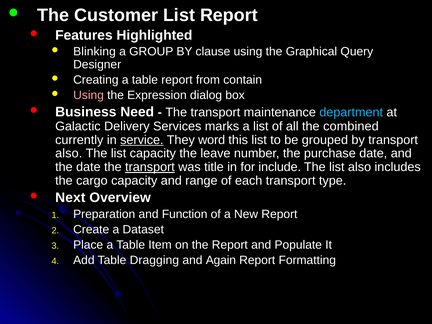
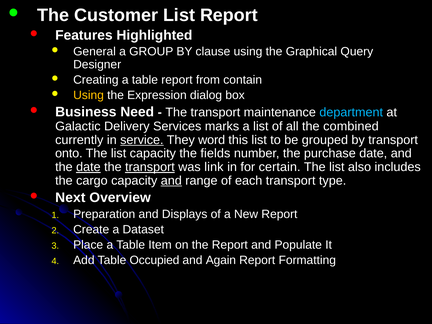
Blinking: Blinking -> General (95, 52)
Using colour: pink -> yellow (89, 95)
also: also -> onto (69, 153)
leave: leave -> fields (215, 153)
date underline: none -> present (88, 167)
title: title -> link (214, 167)
include: include -> certain (280, 167)
and underline: none -> present (171, 181)
Function: Function -> Displays (185, 214)
Dragging: Dragging -> Occupied (154, 260)
